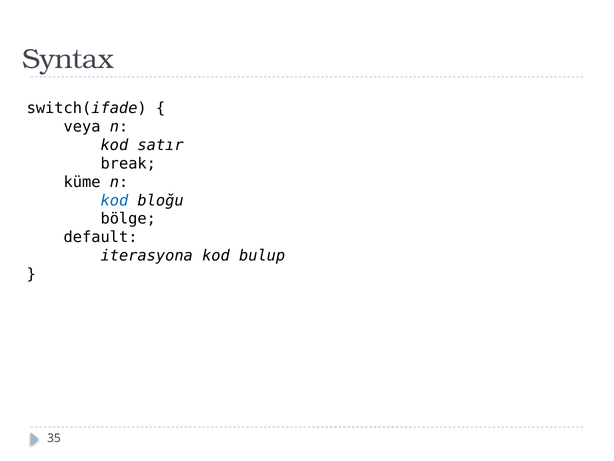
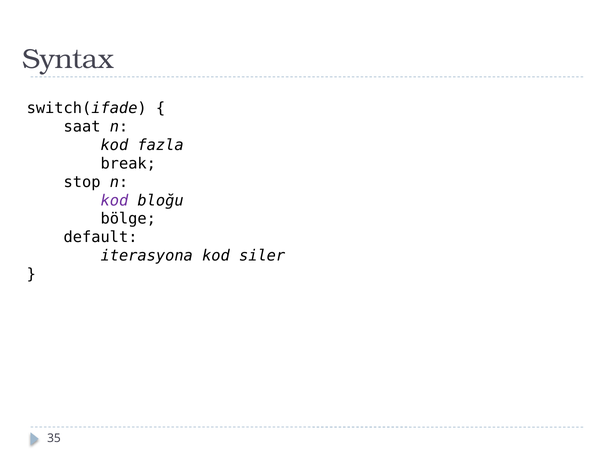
veya: veya -> saat (82, 127)
satır: satır -> fazla (161, 145)
küme: küme -> stop (82, 182)
kod colour: blue -> purple (114, 200)
bulup: bulup -> siler (262, 255)
